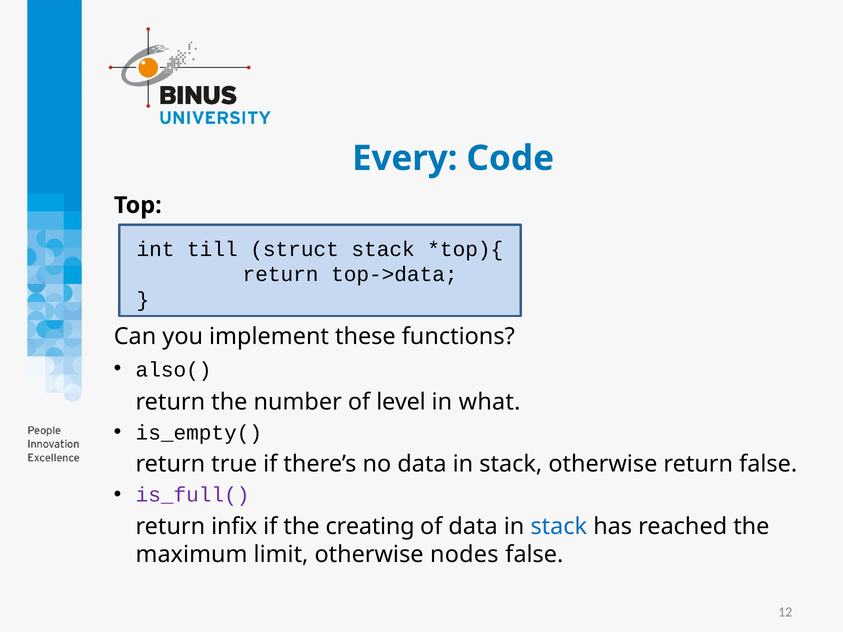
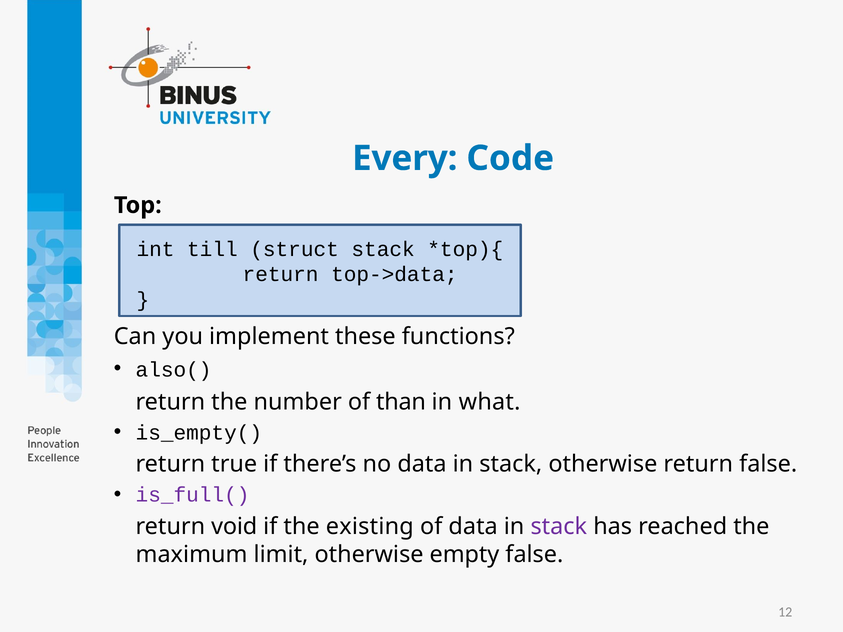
level: level -> than (401, 402)
infix: infix -> void (234, 527)
creating: creating -> existing (370, 527)
stack colour: blue -> purple (559, 527)
nodes: nodes -> empty (464, 555)
